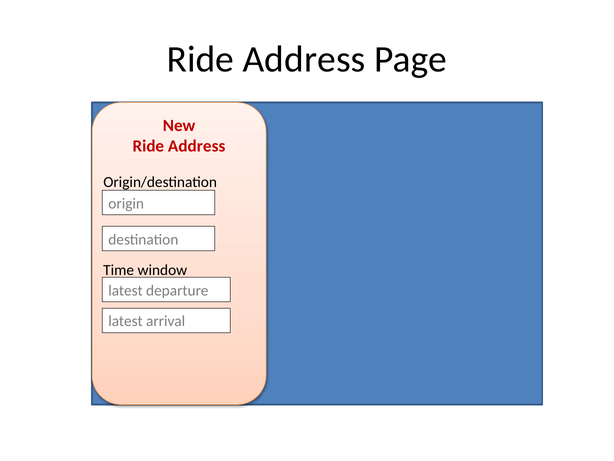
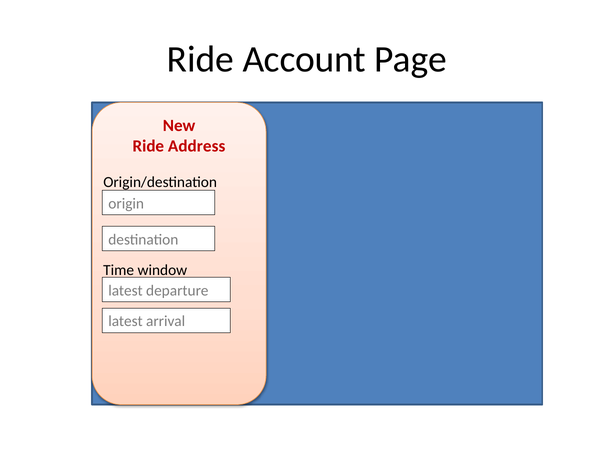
Address: Address -> Account (304, 59)
